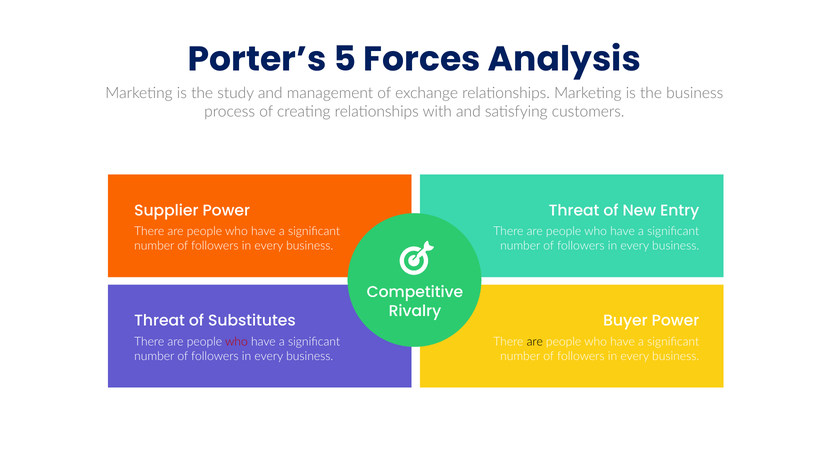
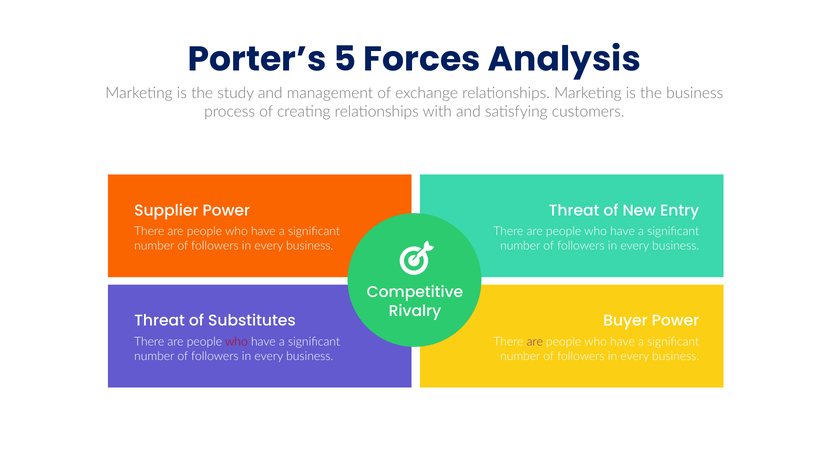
are colour: black -> purple (535, 342)
